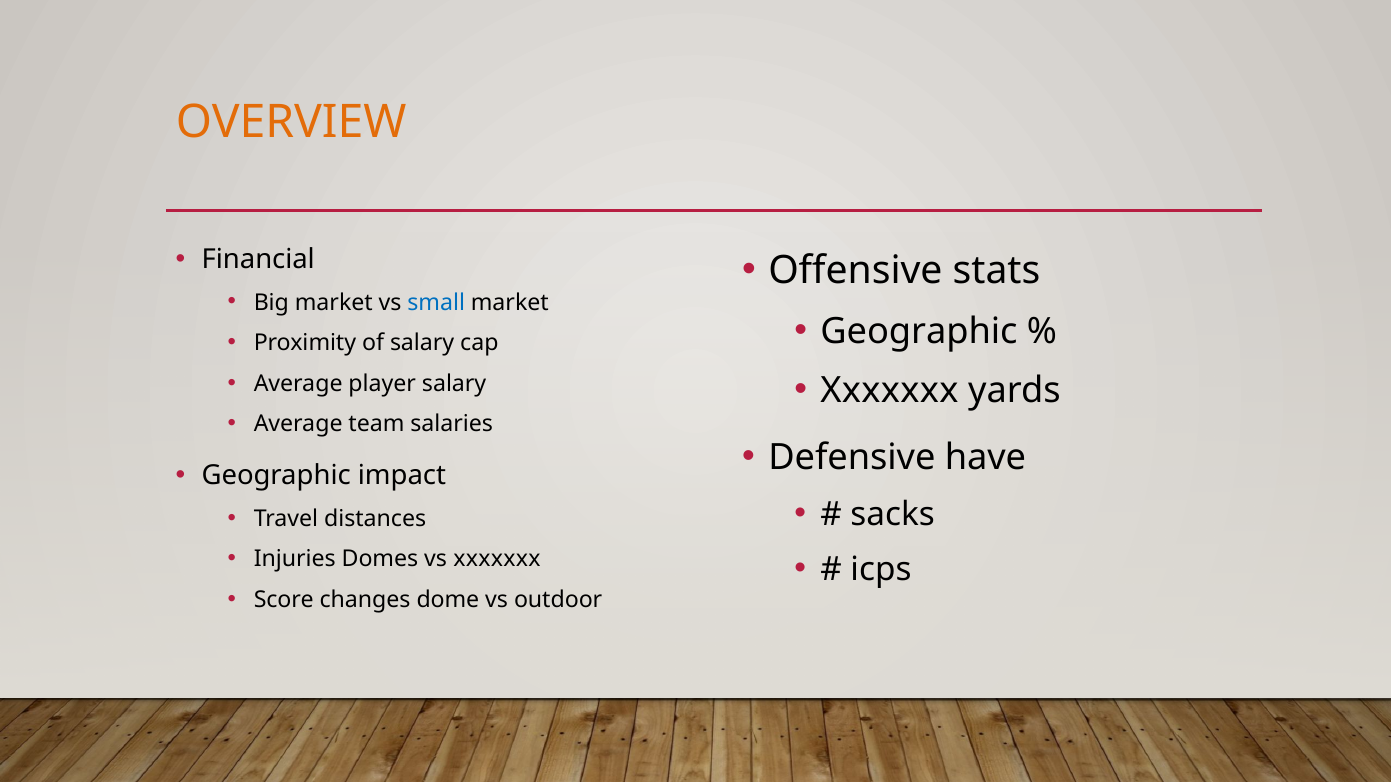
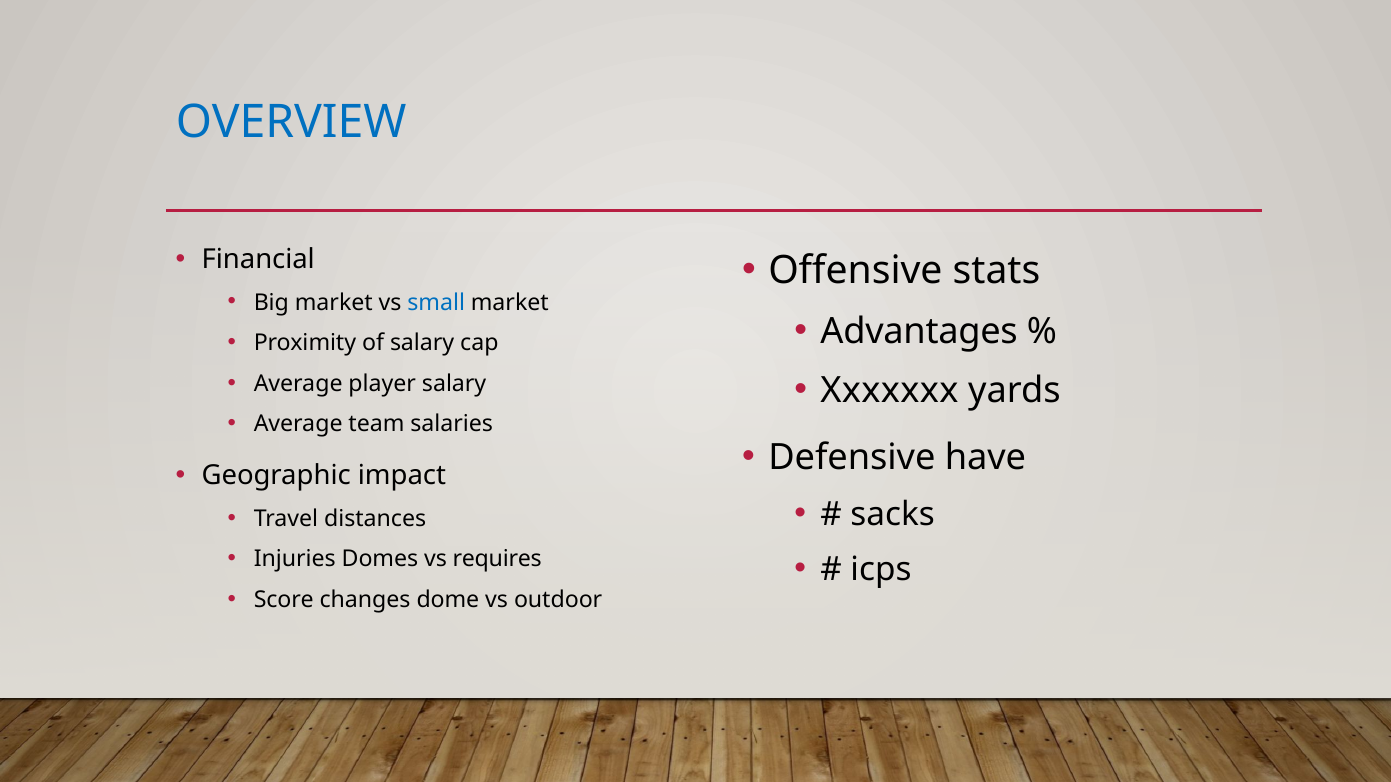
OVERVIEW colour: orange -> blue (291, 122)
Geographic: Geographic -> Advantages (919, 332)
vs xxxxxxx: xxxxxxx -> requires (497, 560)
